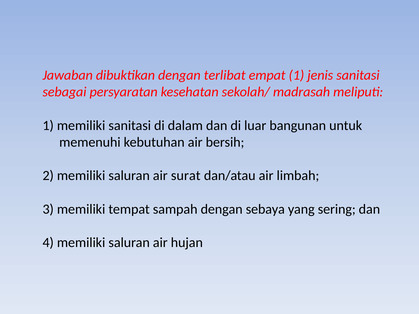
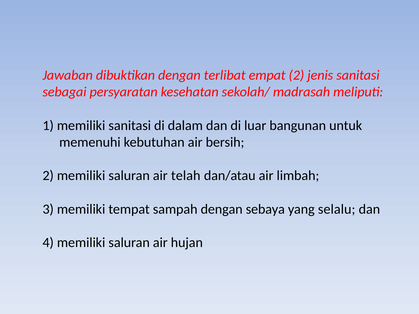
empat 1: 1 -> 2 (296, 75)
surat: surat -> telah (186, 176)
sering: sering -> selalu (337, 209)
